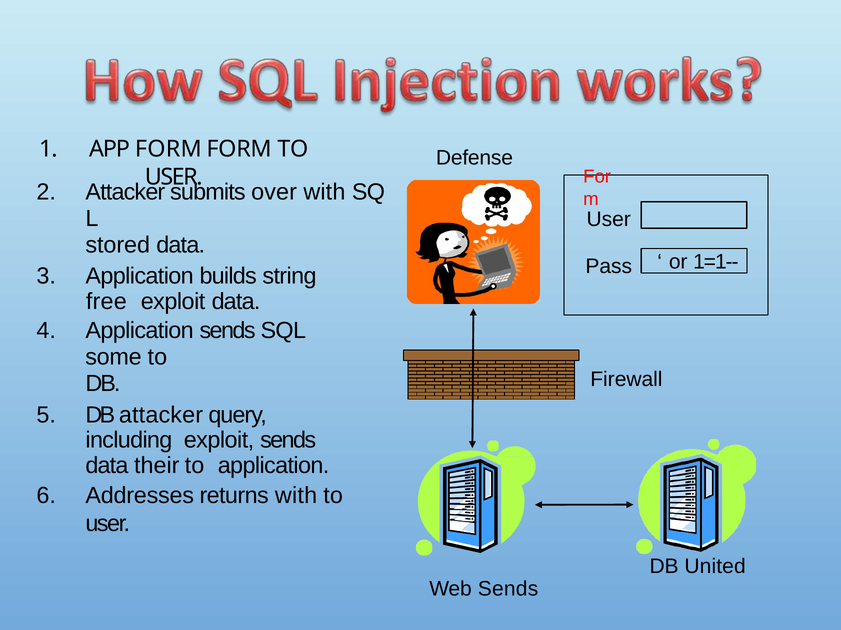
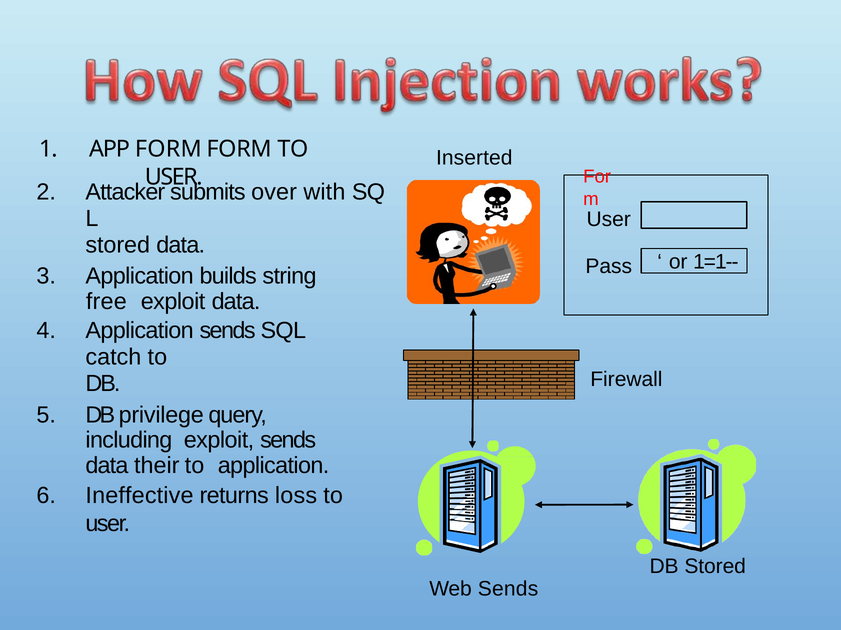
Defense: Defense -> Inserted (474, 158)
some: some -> catch (113, 358)
DB attacker: attacker -> privilege (161, 415)
Addresses: Addresses -> Ineffective (140, 496)
returns with: with -> loss (296, 496)
DB United: United -> Stored (715, 567)
